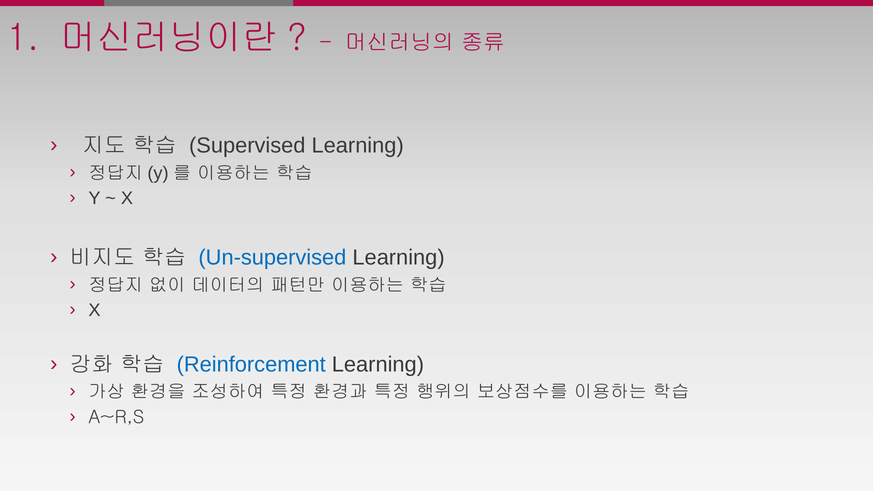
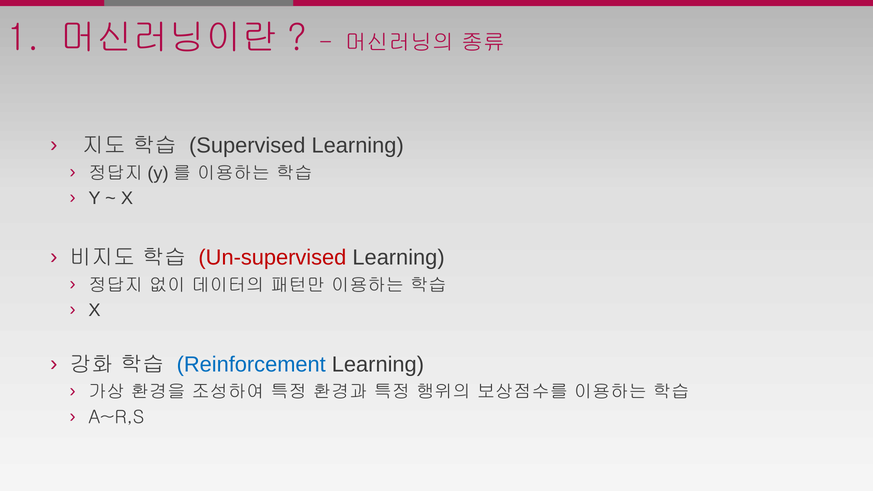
Un-supervised colour: blue -> red (272, 258)
